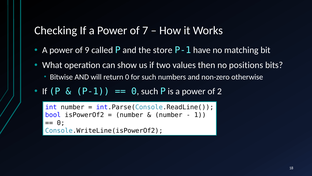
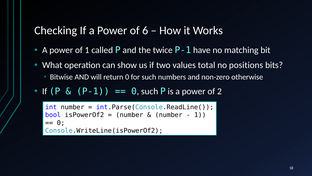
7: 7 -> 6 (145, 30)
of 9: 9 -> 1 (87, 50)
store: store -> twice (163, 50)
then: then -> total (207, 65)
